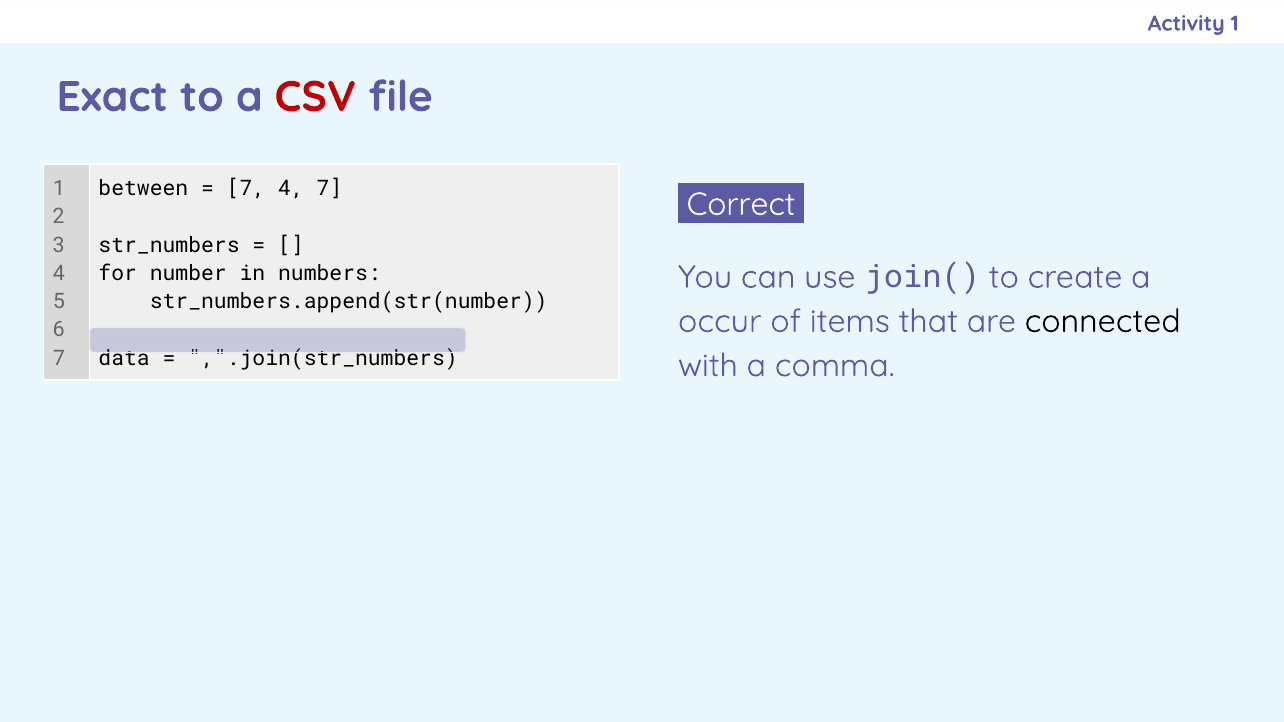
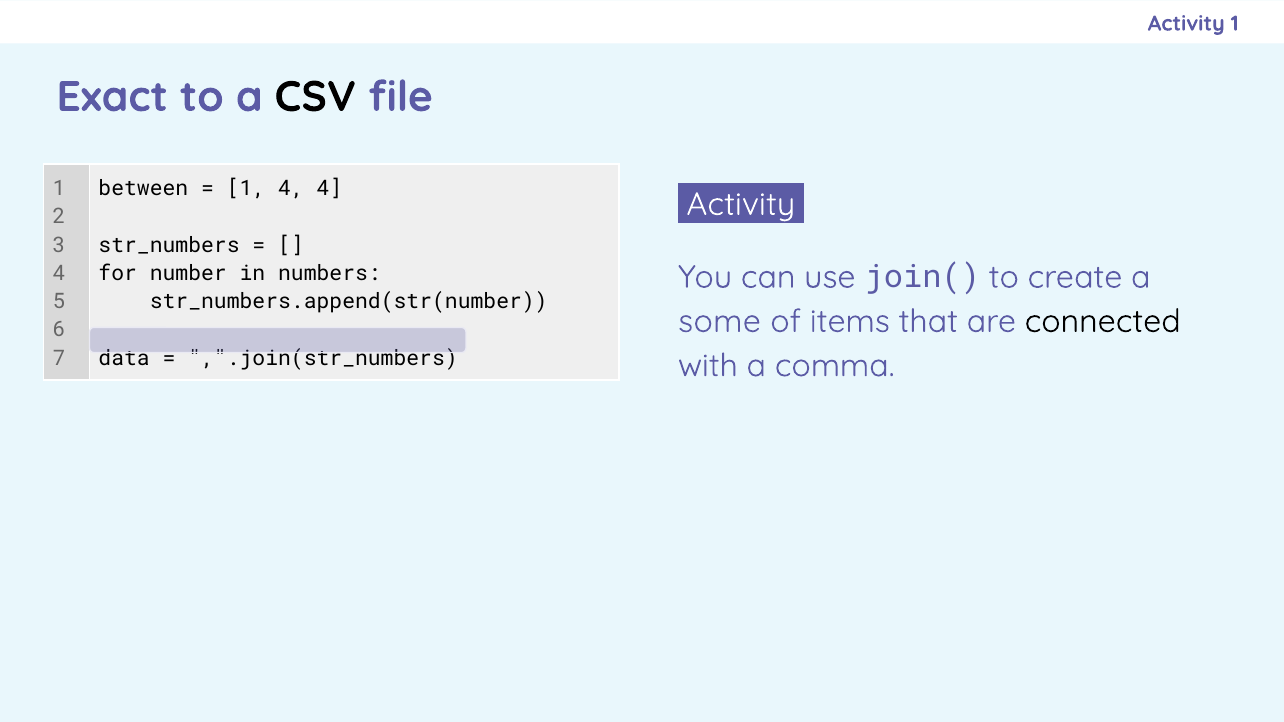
CSV colour: red -> black (315, 97)
7: 7 -> 1 (246, 189)
4 7: 7 -> 4 (329, 189)
Correct: Correct -> Activity (741, 204)
occur: occur -> some (720, 321)
